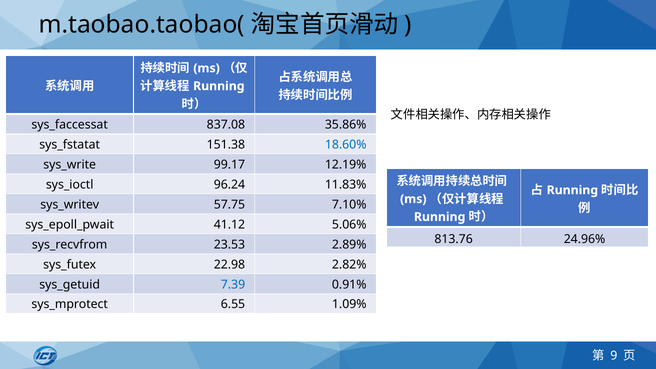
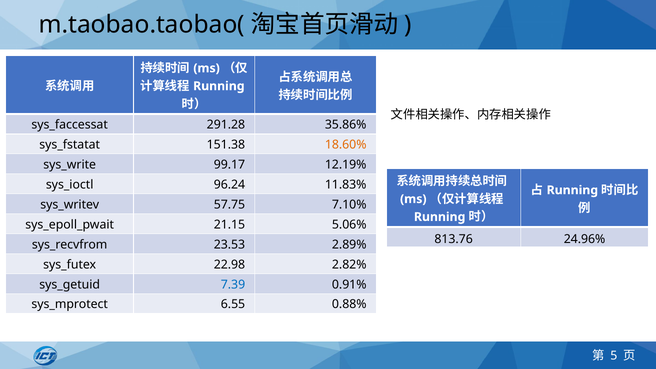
837.08: 837.08 -> 291.28 (226, 125)
18.60% colour: blue -> orange (346, 145)
41.12: 41.12 -> 21.15 (229, 225)
1.09%: 1.09% -> 0.88% (349, 304)
9: 9 -> 5 (614, 356)
